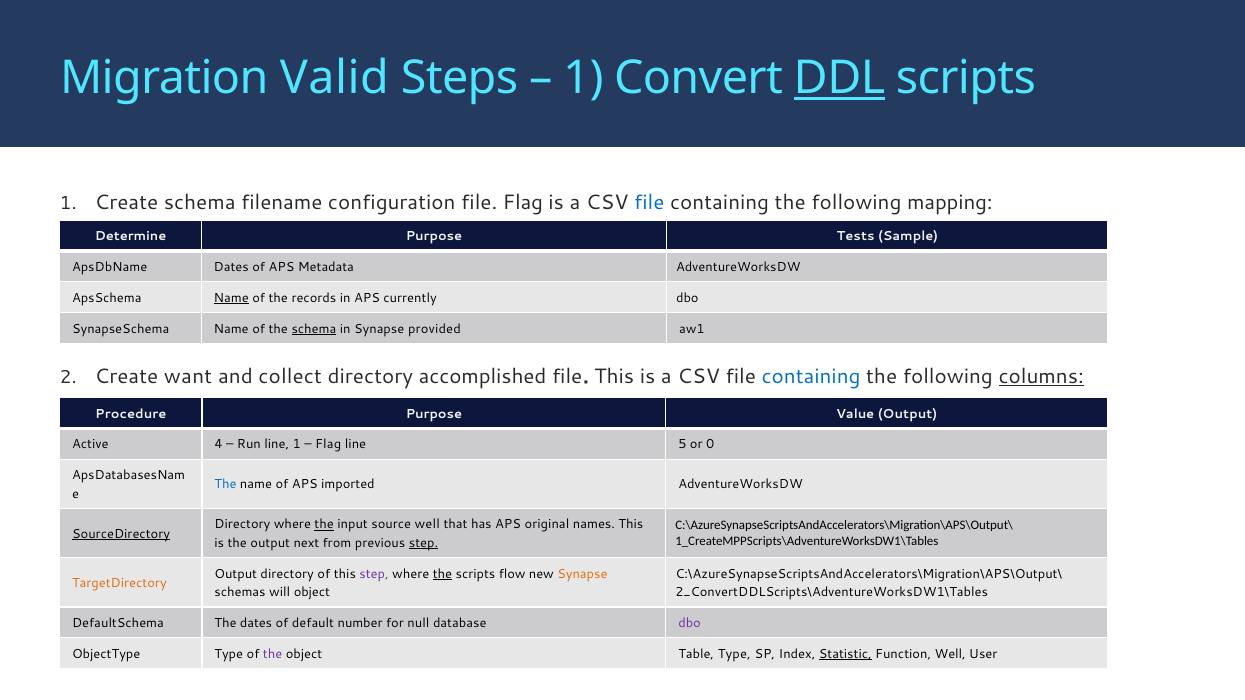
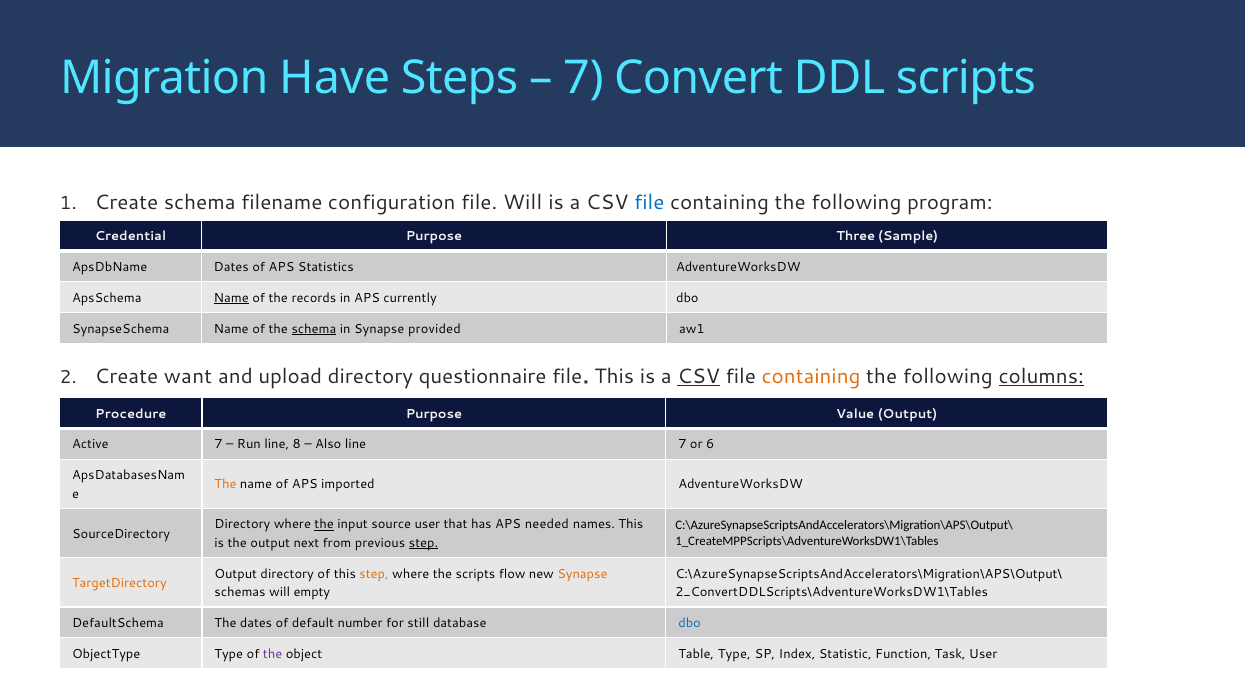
Valid: Valid -> Have (335, 78)
1: 1 -> 7 (583, 78)
DDL underline: present -> none (840, 78)
file Flag: Flag -> Will (523, 202)
mapping: mapping -> program (950, 202)
Determine: Determine -> Credential (131, 236)
Tests: Tests -> Three (856, 236)
Metadata: Metadata -> Statistics (326, 267)
collect: collect -> upload (290, 377)
accomplished: accomplished -> questionnaire (483, 377)
CSV underline: none -> present (699, 377)
containing colour: blue -> orange (811, 377)
Active 4: 4 -> 7 (219, 445)
line 1: 1 -> 8 (297, 445)
Flag: Flag -> Also (328, 445)
line 5: 5 -> 7 (682, 445)
0: 0 -> 6 (710, 445)
The colour: blue -> orange (225, 485)
source well: well -> user (427, 525)
original: original -> needed (547, 525)
SourceDirectory underline: present -> none (121, 534)
step colour: purple -> orange (374, 574)
the underline: present -> none (443, 574)
will object: object -> empty (312, 593)
null: null -> still (418, 623)
dbo colour: purple -> blue (690, 623)
Statistic underline: present -> none (845, 654)
Function Well: Well -> Task (950, 654)
